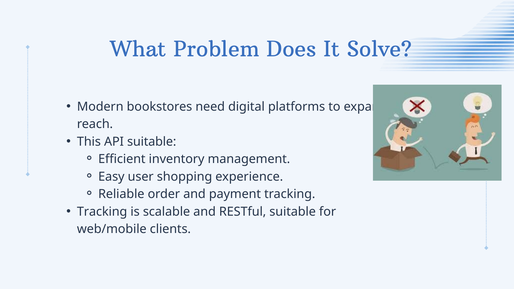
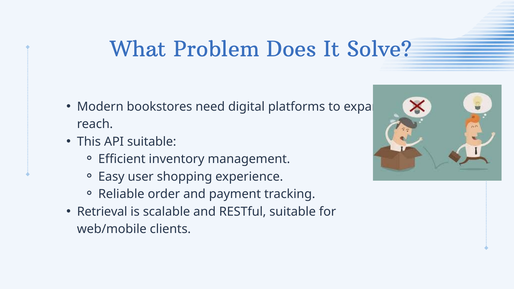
Tracking: Tracking -> Retrieval (102, 212)
